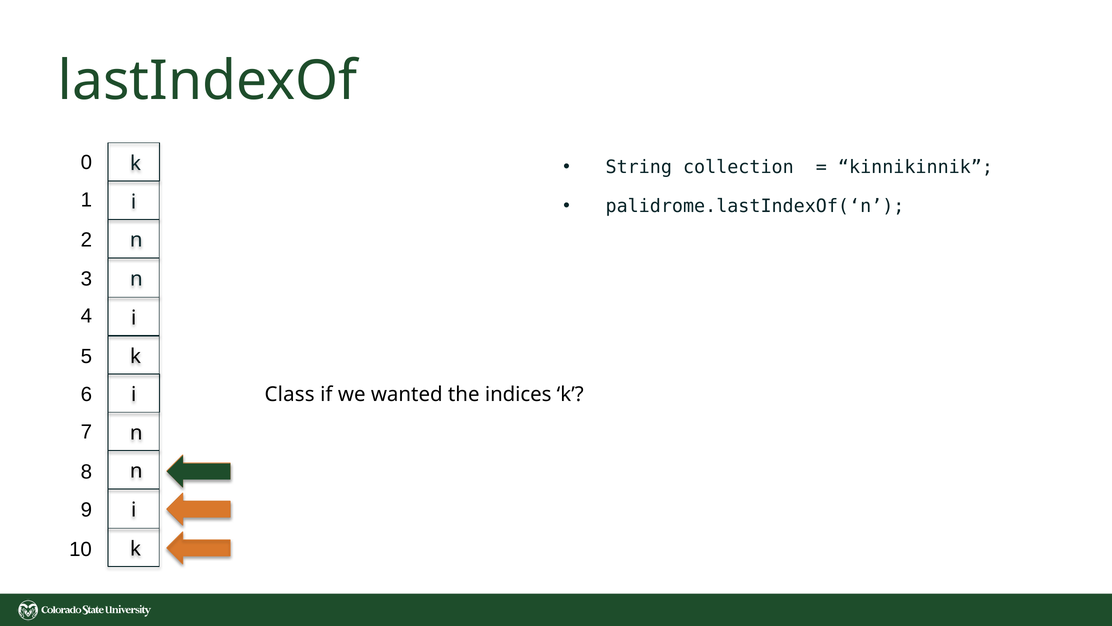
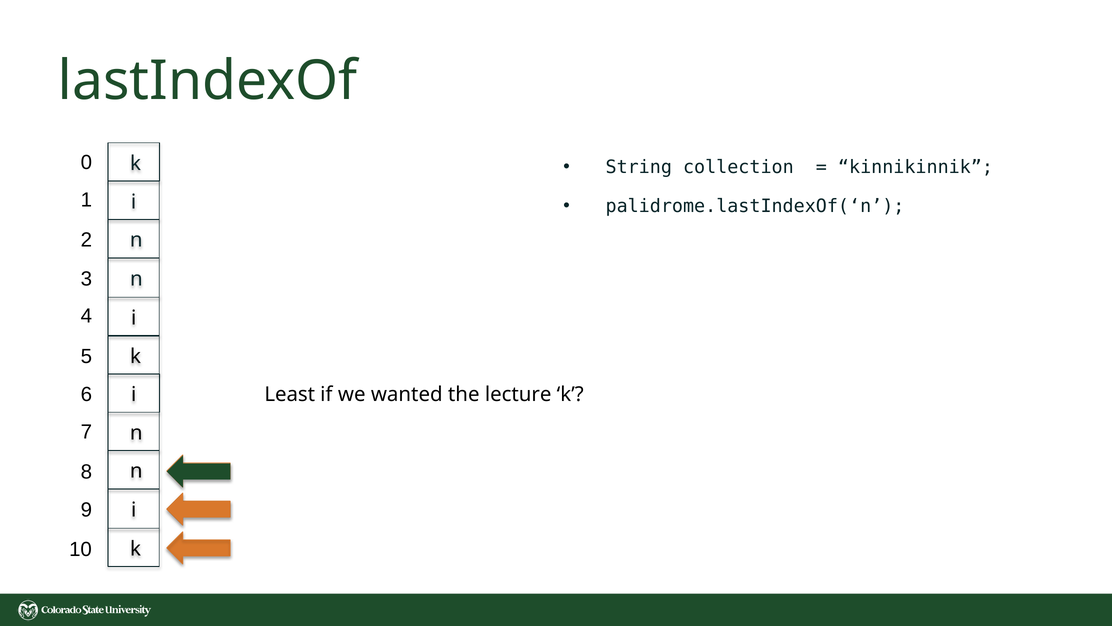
Class: Class -> Least (290, 394)
indices: indices -> lecture (518, 394)
